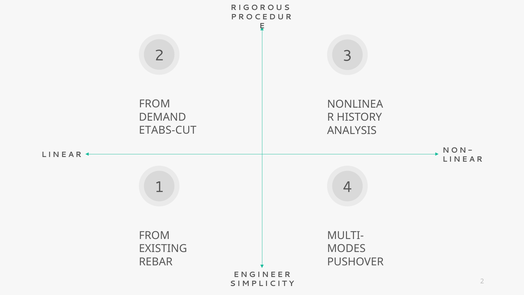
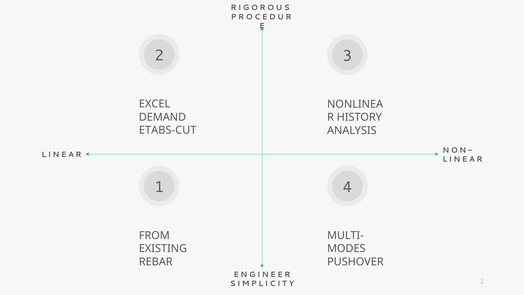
FROM: FROM -> EXCEL (155, 104)
